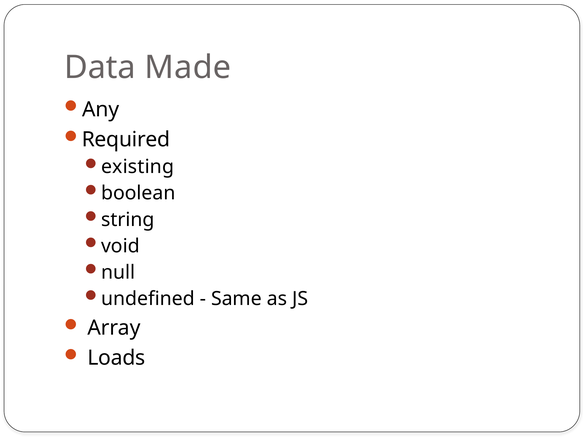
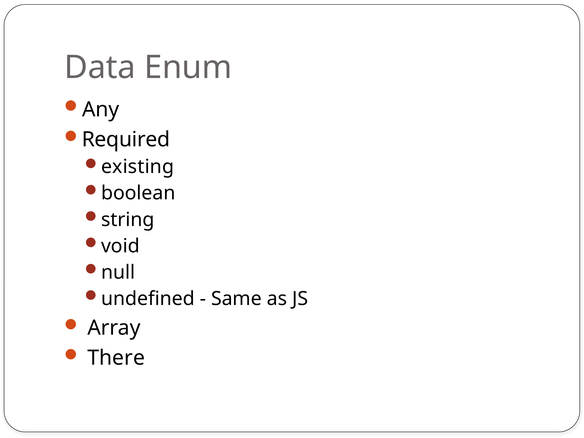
Made: Made -> Enum (188, 67)
Loads: Loads -> There (116, 358)
